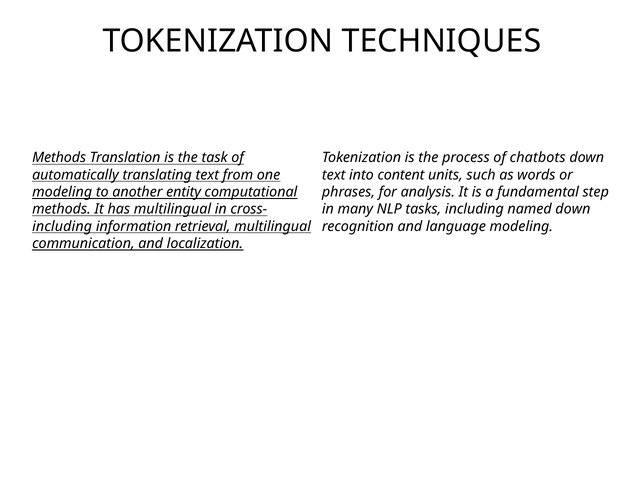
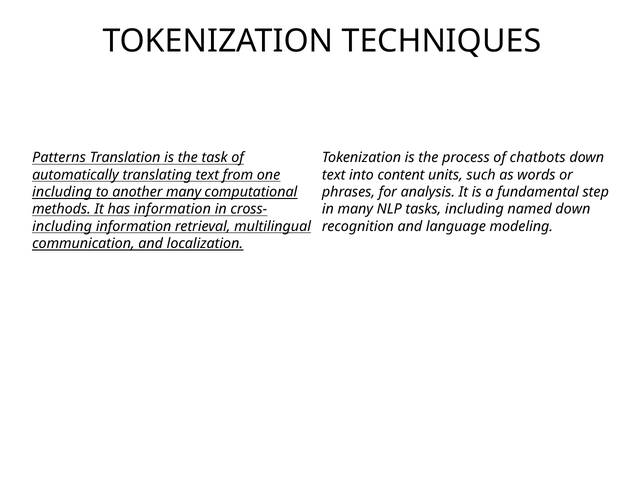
Methods: Methods -> Patterns (59, 158)
modeling: modeling -> including (62, 192)
another entity: entity -> many (184, 192)
has multilingual: multilingual -> information (172, 209)
